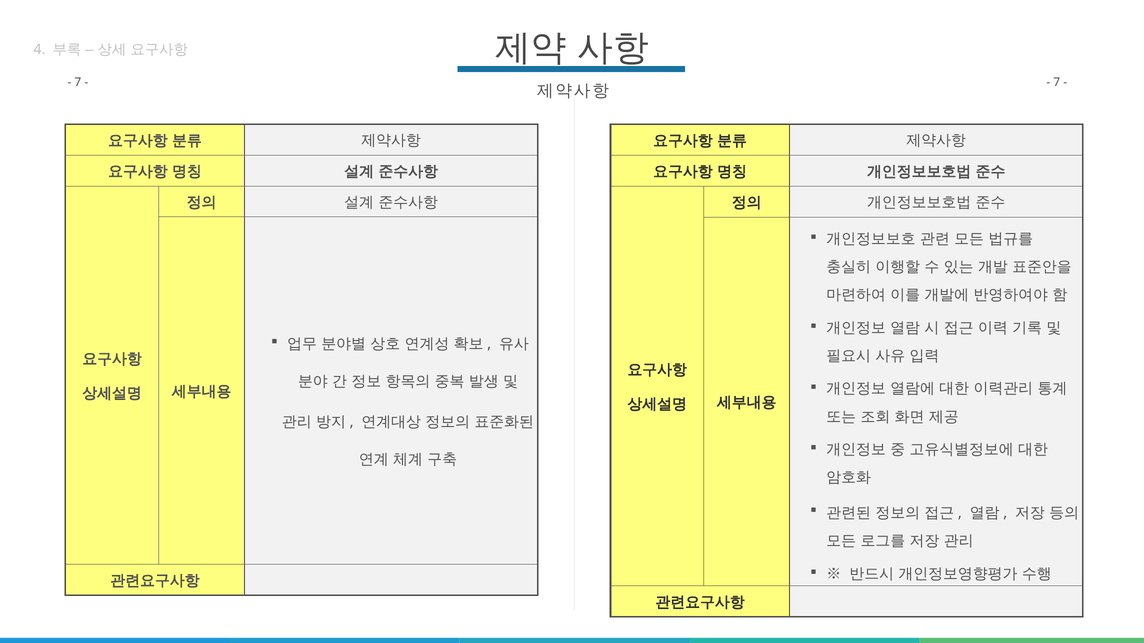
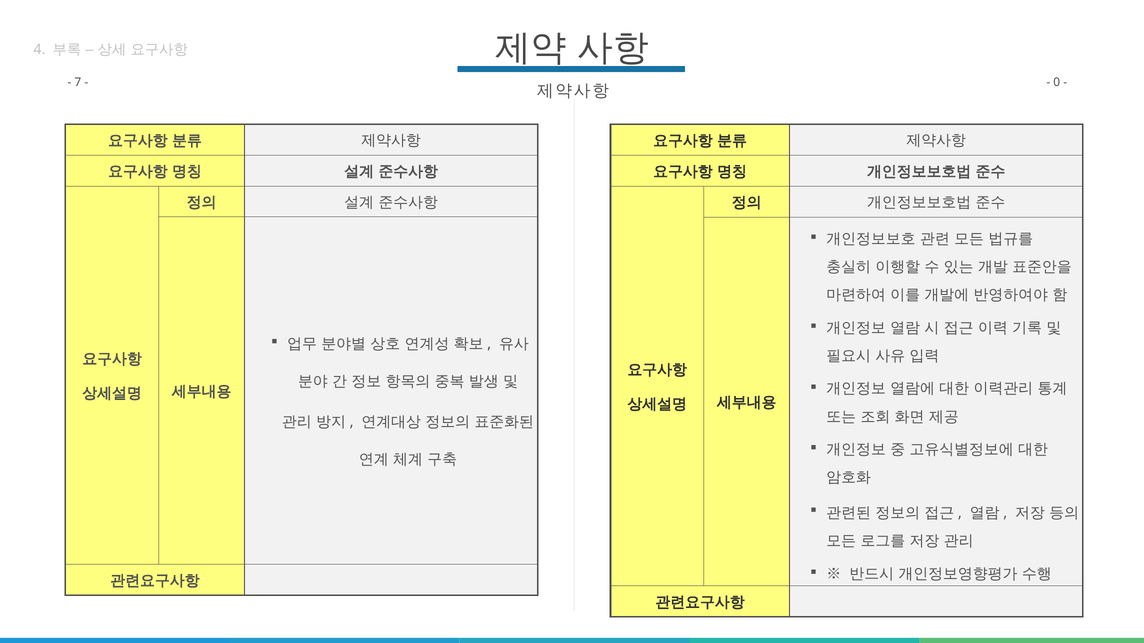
7: 7 -> 0 (1057, 82)
